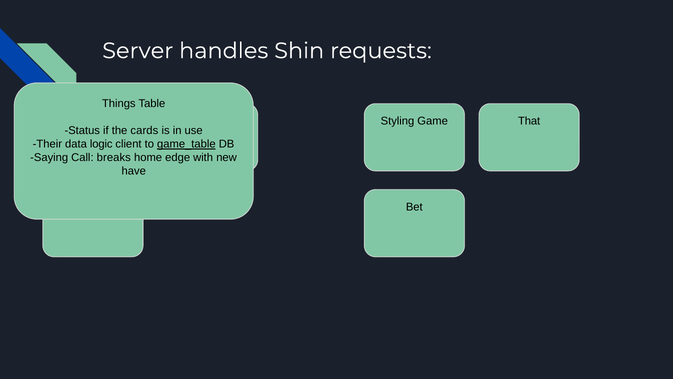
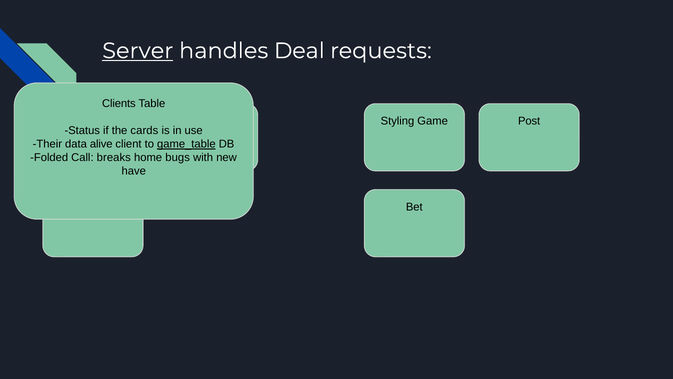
Server underline: none -> present (138, 51)
Shin: Shin -> Deal (299, 51)
Things: Things -> Clients (119, 104)
That: That -> Post (529, 121)
logic: logic -> alive (101, 144)
Saying: Saying -> Folded (49, 158)
edge: edge -> bugs (178, 158)
